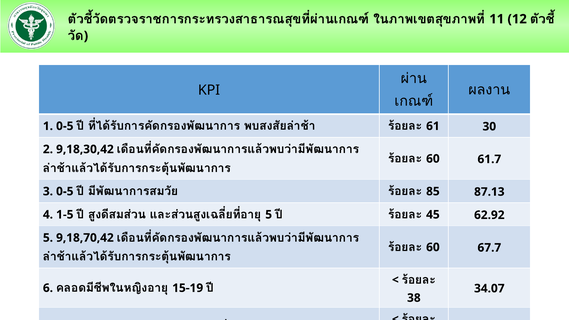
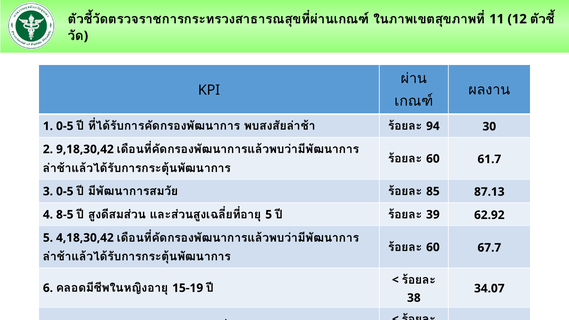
61: 61 -> 94 (433, 126)
1-5: 1-5 -> 8-5 (65, 215)
45: 45 -> 39 (433, 215)
9,18,70,42: 9,18,70,42 -> 4,18,30,42 (85, 238)
